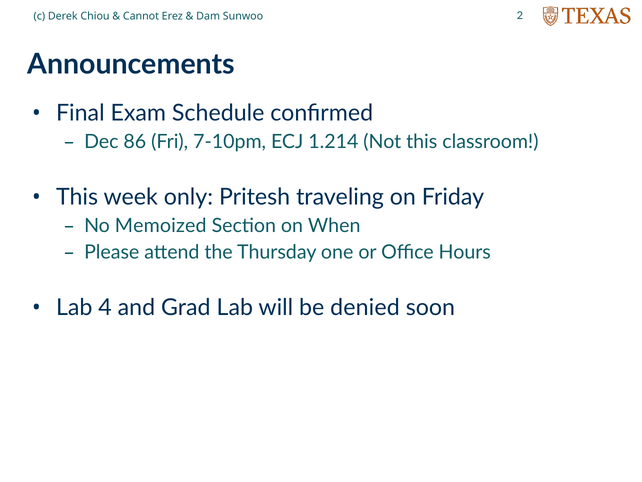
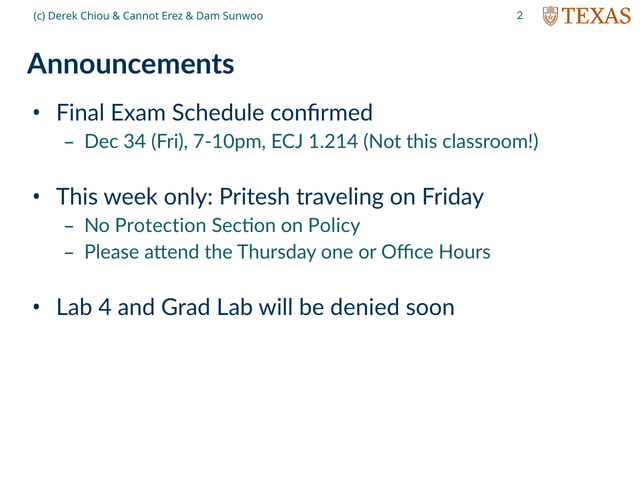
86: 86 -> 34 (135, 141)
Memoized: Memoized -> Protection (161, 225)
When: When -> Policy (334, 225)
